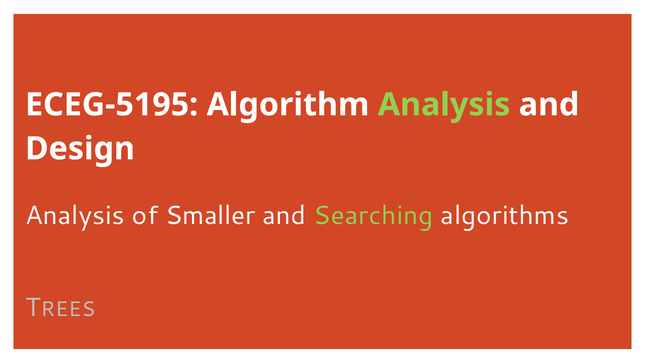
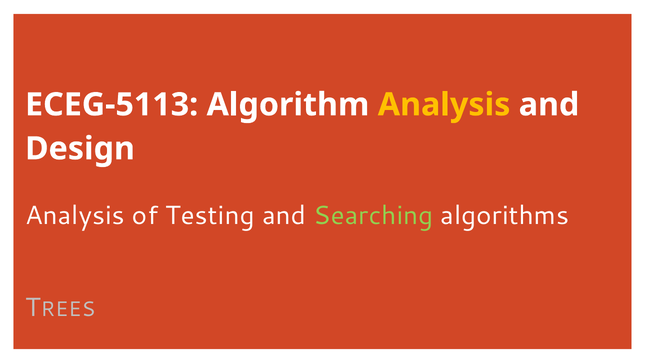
ECEG-5195: ECEG-5195 -> ECEG-5113 (112, 105)
Analysis colour: light green -> yellow (444, 105)
Smaller: Smaller -> Testing (210, 216)
